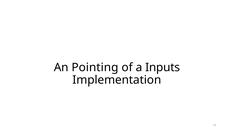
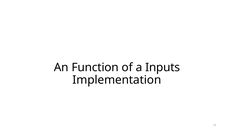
Pointing: Pointing -> Function (95, 68)
